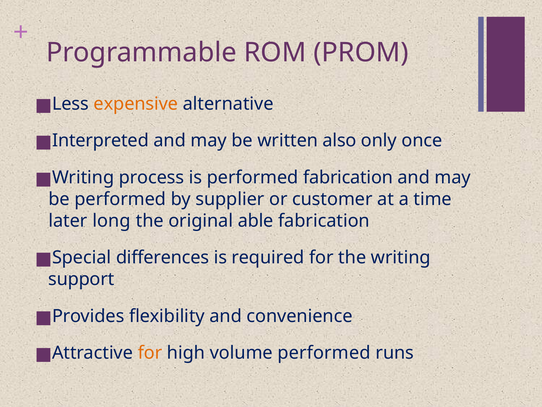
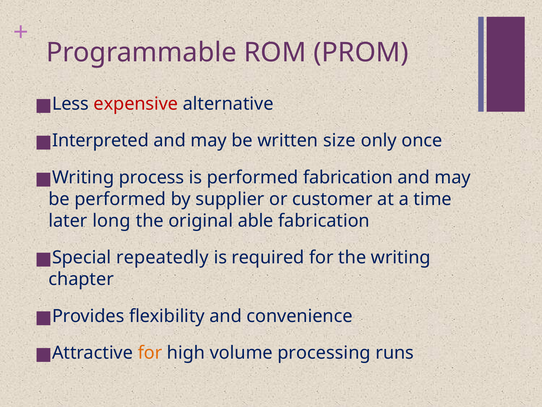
expensive colour: orange -> red (136, 104)
also: also -> size (339, 140)
differences: differences -> repeatedly (162, 257)
support: support -> chapter (81, 279)
volume performed: performed -> processing (324, 353)
